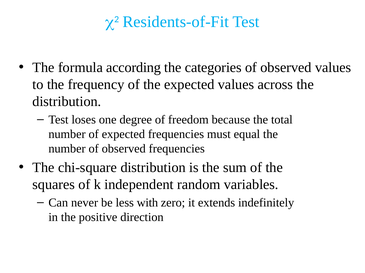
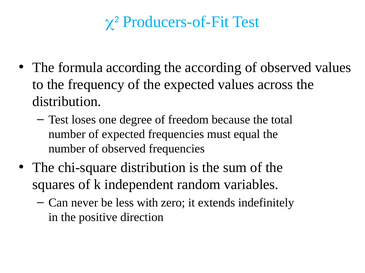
Residents-of-Fit: Residents-of-Fit -> Producers-of-Fit (176, 22)
the categories: categories -> according (213, 68)
